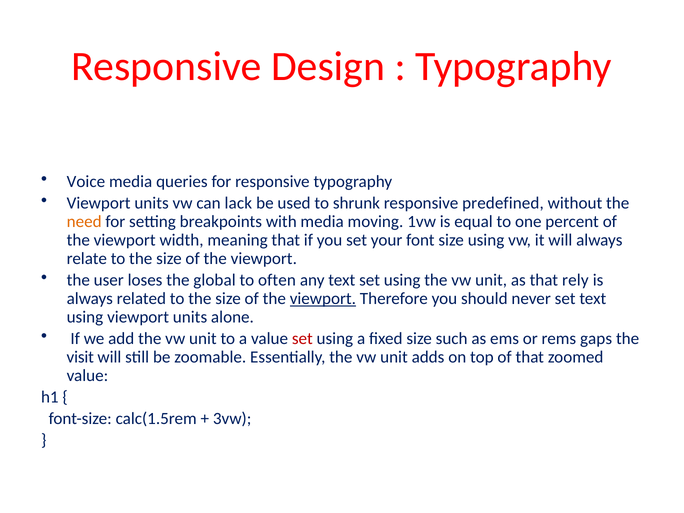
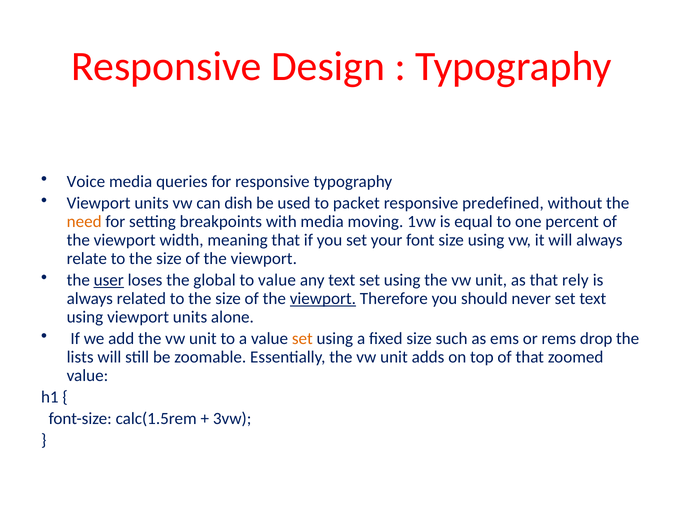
lack: lack -> dish (238, 203)
shrunk: shrunk -> packet (356, 203)
user underline: none -> present (109, 280)
to often: often -> value (277, 280)
set colour: red -> orange (302, 339)
gaps: gaps -> drop (596, 339)
visit: visit -> lists (80, 357)
